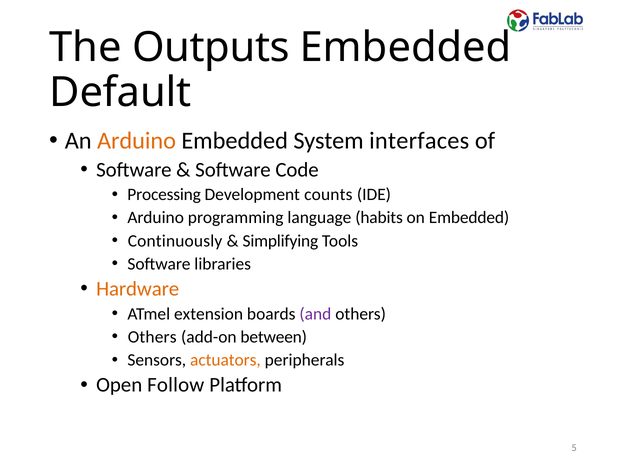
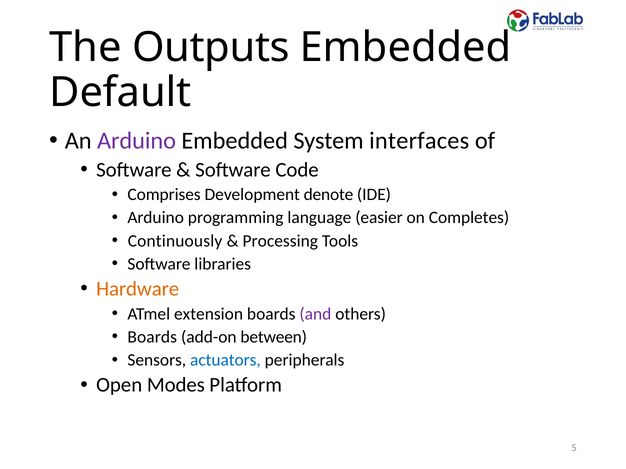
Arduino colour: orange -> purple (137, 141)
Processing: Processing -> Comprises (164, 195)
counts: counts -> denote (328, 195)
habits: habits -> easier (379, 218)
on Embedded: Embedded -> Completes (469, 218)
Simplifying: Simplifying -> Processing (280, 241)
Others: Others -> Boards (152, 337)
actuators colour: orange -> blue (225, 360)
Follow: Follow -> Modes (176, 385)
